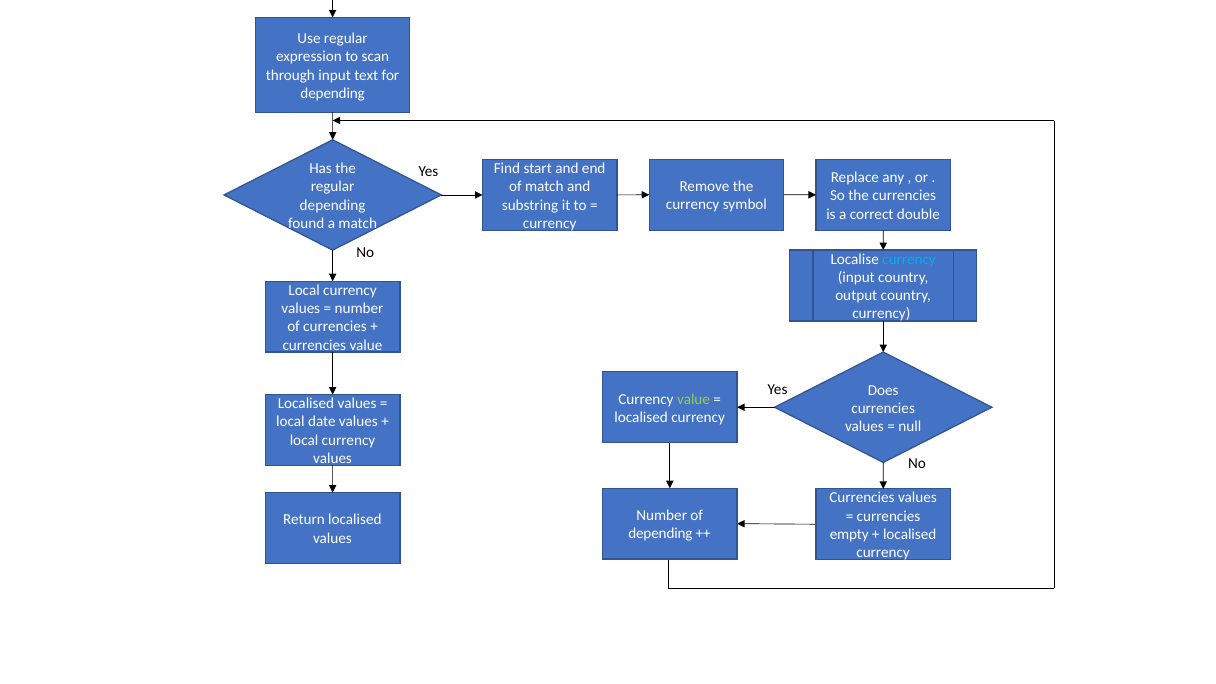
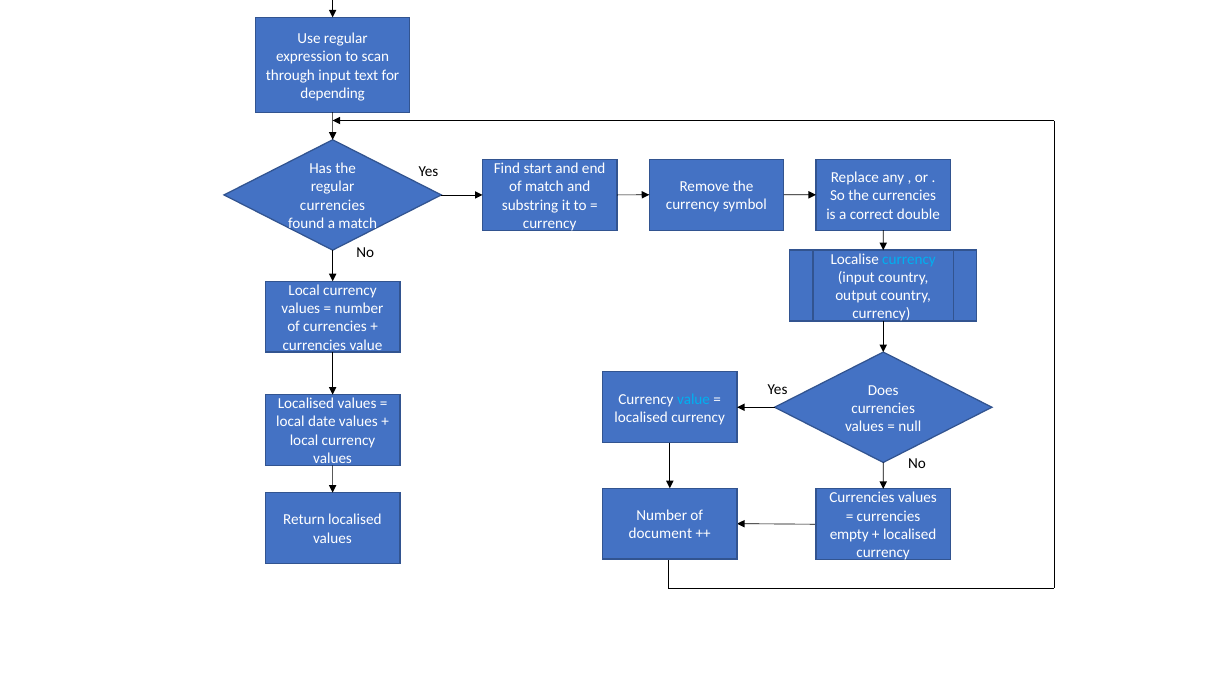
depending: depending -> currencies (333, 205)
value colour: light green -> light blue (693, 399)
depending: depending -> document (660, 534)
